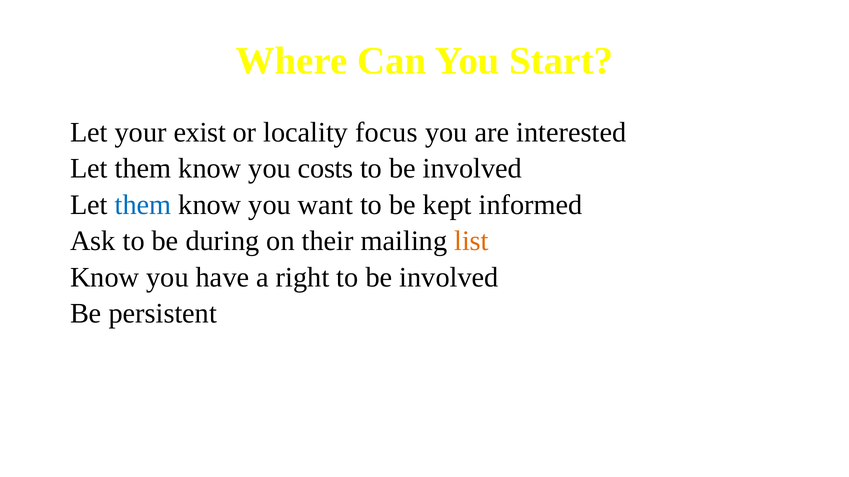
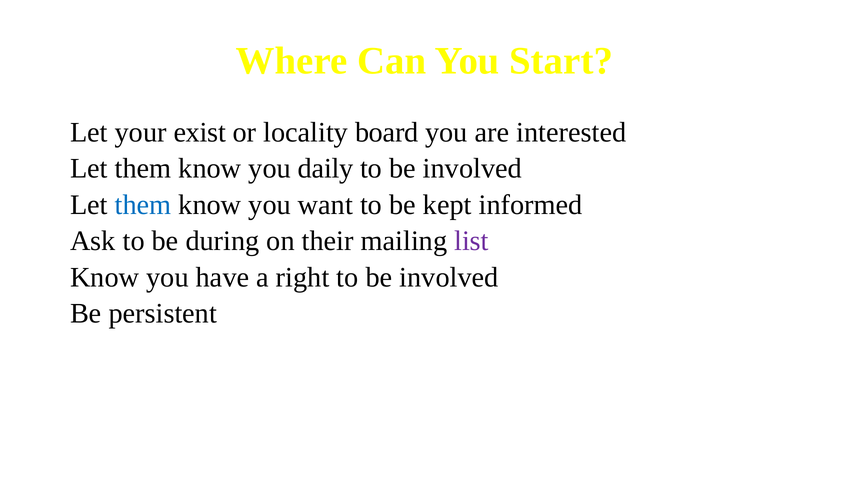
focus: focus -> board (387, 133)
costs: costs -> daily (326, 169)
list colour: orange -> purple (472, 241)
